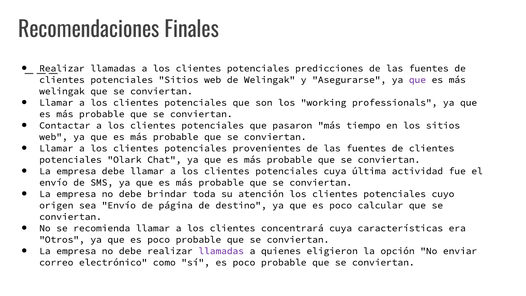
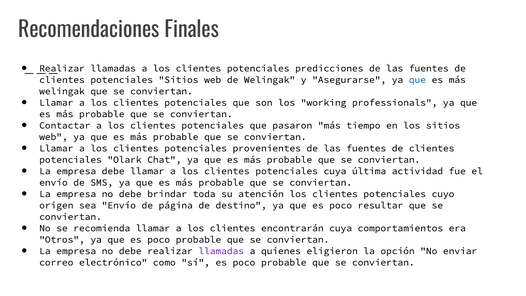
que colour: purple -> blue (417, 80)
calcular: calcular -> resultar (380, 205)
concentrará: concentrará -> encontrarán (292, 228)
características: características -> comportamientos (400, 228)
